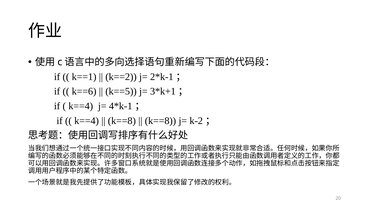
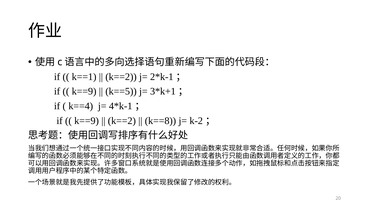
k==6: k==6 -> k==9 (84, 91)
k==4: k==4 -> k==9 (87, 120)
k==8: k==8 -> k==2 (122, 120)
